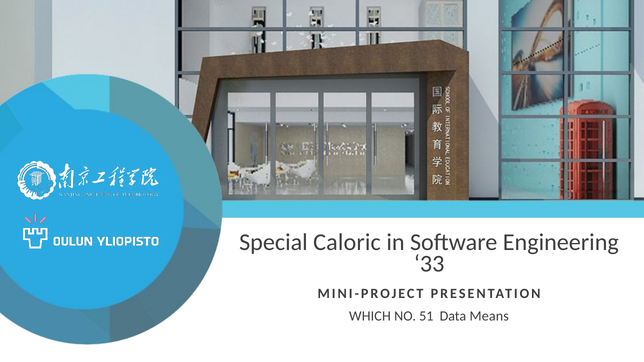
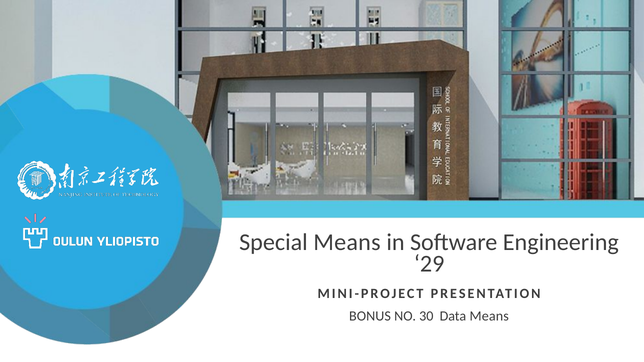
Special Caloric: Caloric -> Means (347, 243)
33: 33 -> 29 (429, 264)
WHICH: WHICH -> BONUS (370, 316)
51: 51 -> 30 (426, 316)
